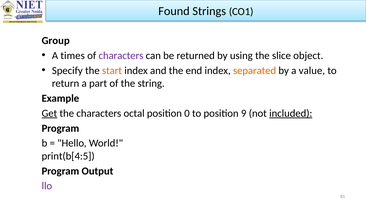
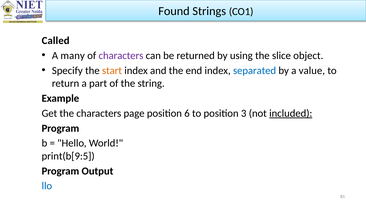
Group: Group -> Called (56, 41)
times: times -> many (73, 56)
separated colour: orange -> blue (255, 70)
Get underline: present -> none (49, 113)
octal: octal -> page (134, 113)
0: 0 -> 6 (187, 113)
9: 9 -> 3 (244, 113)
print(b[4:5: print(b[4:5 -> print(b[9:5 (68, 156)
llo colour: purple -> blue (47, 186)
